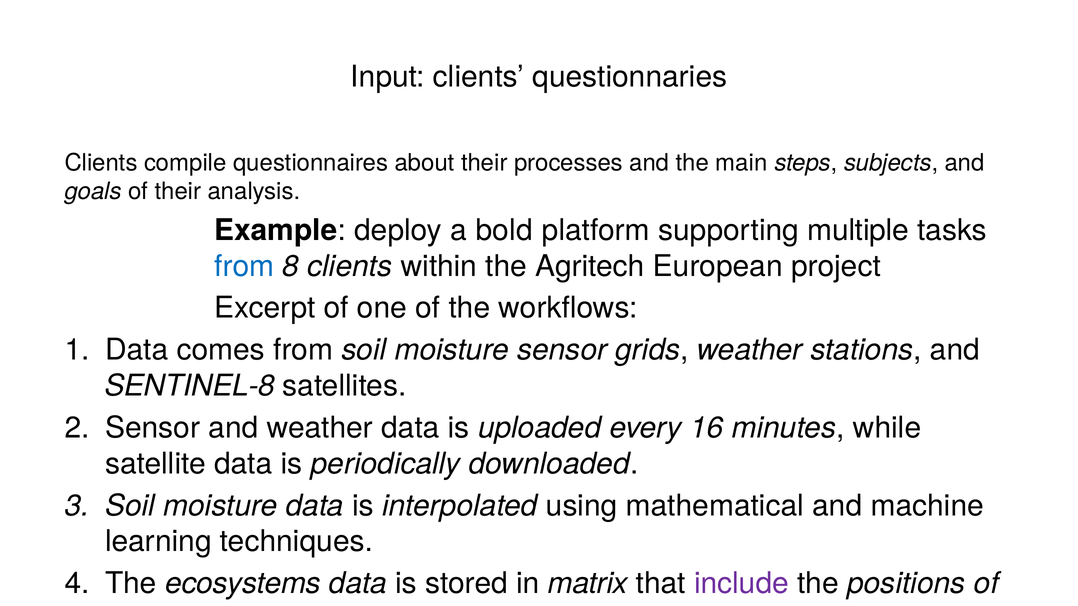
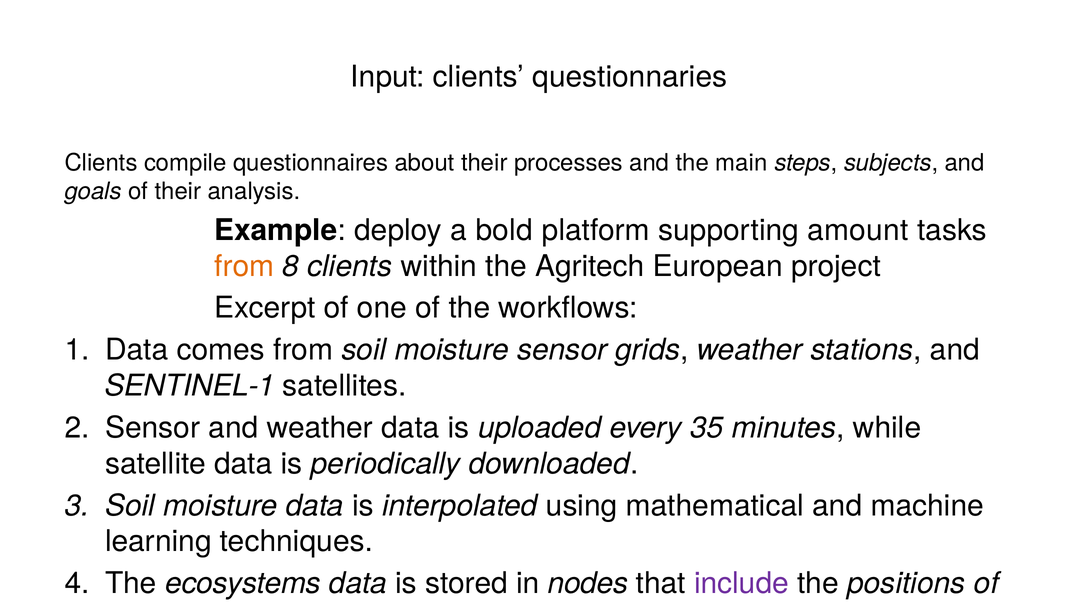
multiple: multiple -> amount (858, 230)
from colour: blue -> orange (244, 266)
SENTINEL-8: SENTINEL-8 -> SENTINEL-1 (190, 386)
16: 16 -> 35 (707, 428)
in matrix: matrix -> nodes (588, 584)
